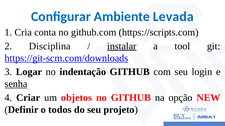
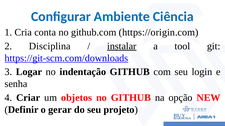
Levada: Levada -> Ciência (173, 17)
https://scripts.com: https://scripts.com -> https://origin.com (159, 32)
senha underline: present -> none (16, 84)
todos: todos -> gerar (60, 110)
